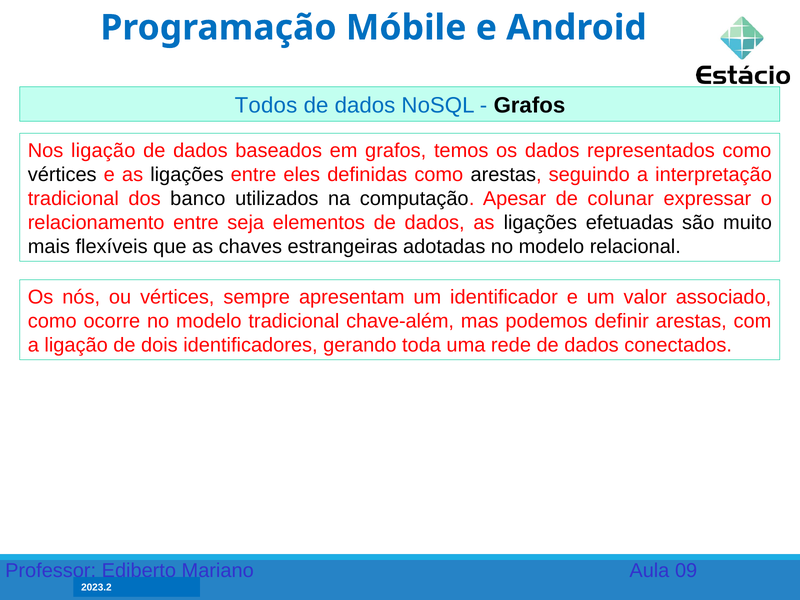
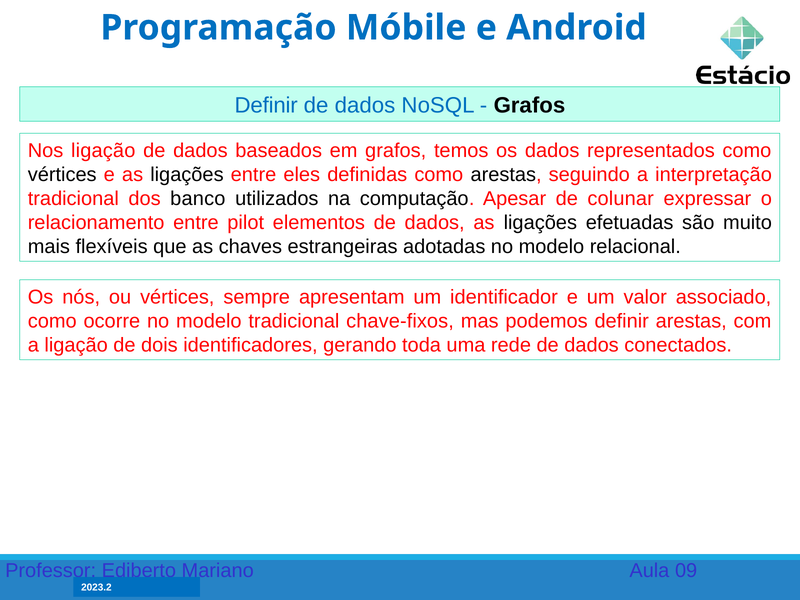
Todos: Todos -> Definir (266, 106)
seja: seja -> pilot (246, 223)
chave-além: chave-além -> chave-fixos (400, 321)
